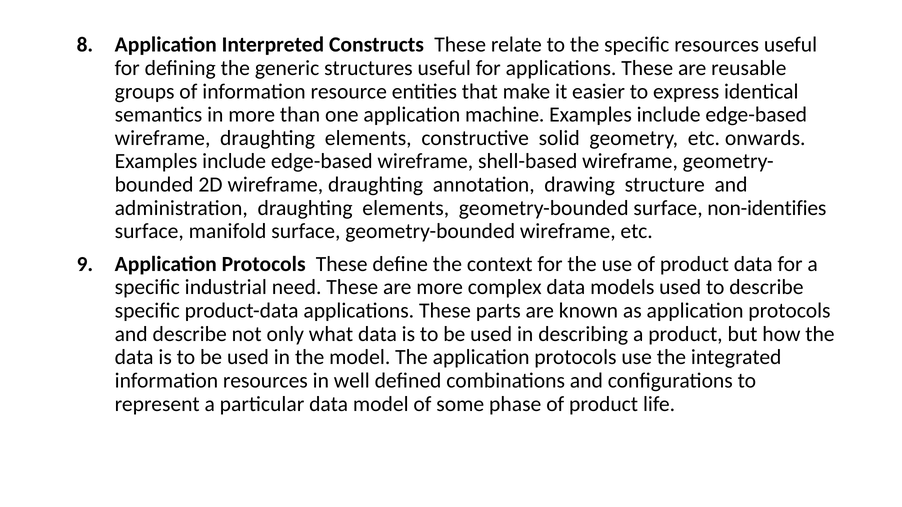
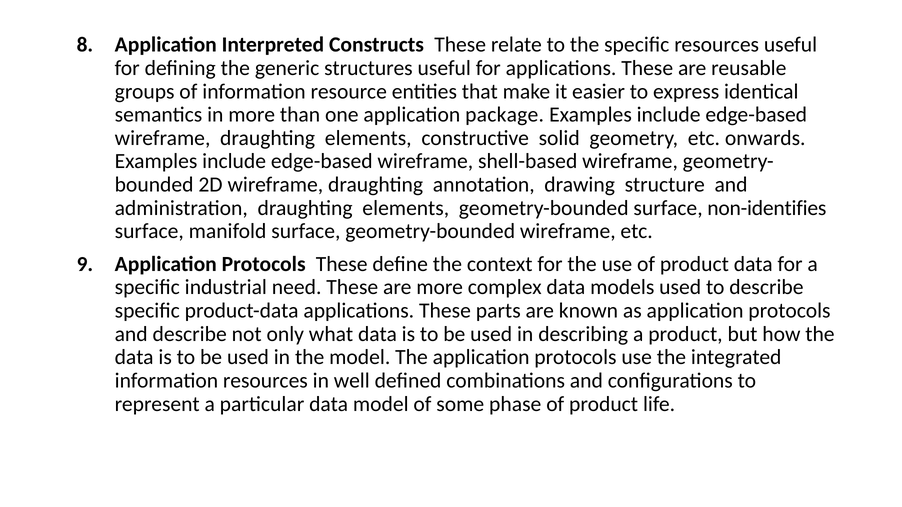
machine: machine -> package (505, 115)
